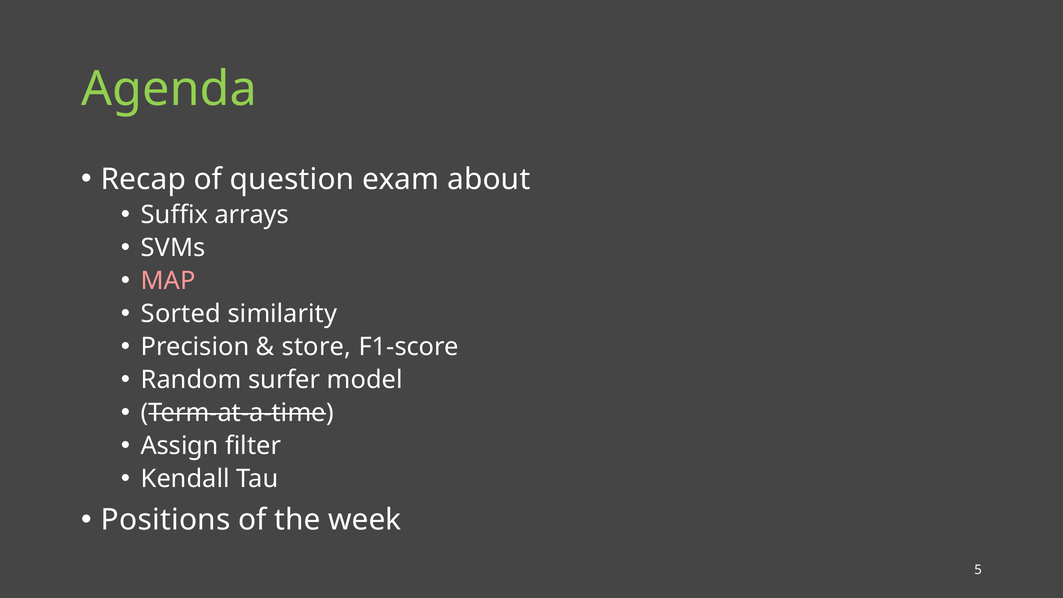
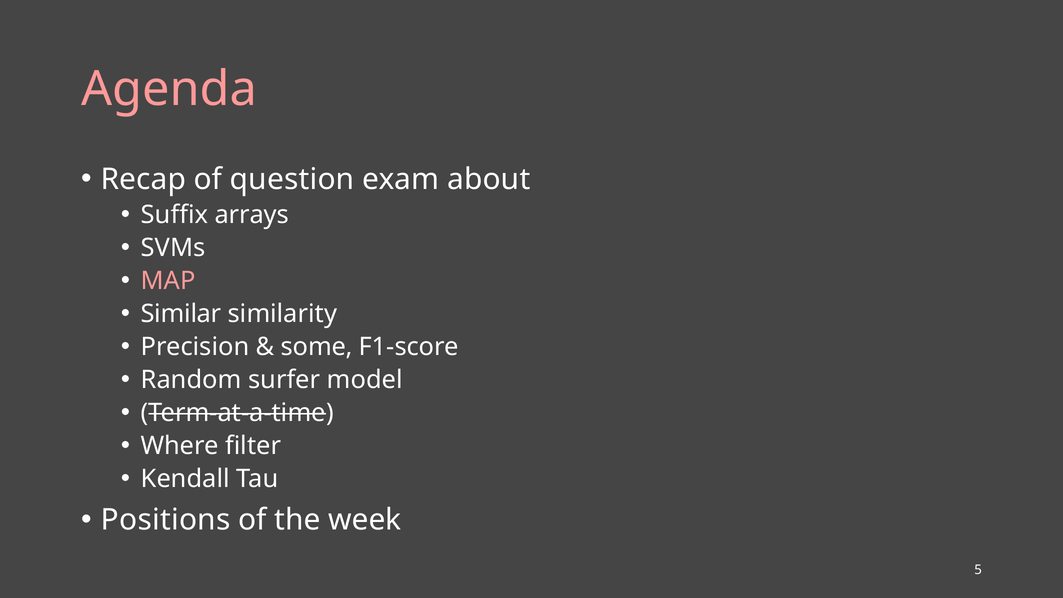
Agenda colour: light green -> pink (169, 89)
Sorted: Sorted -> Similar (181, 314)
store: store -> some (317, 347)
Assign: Assign -> Where (180, 446)
